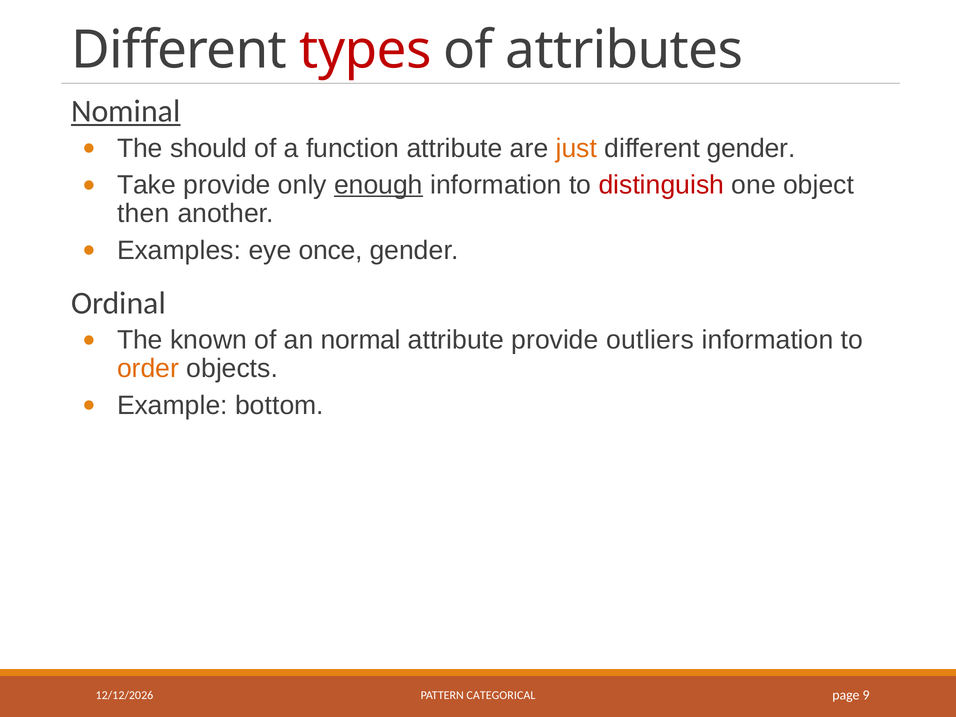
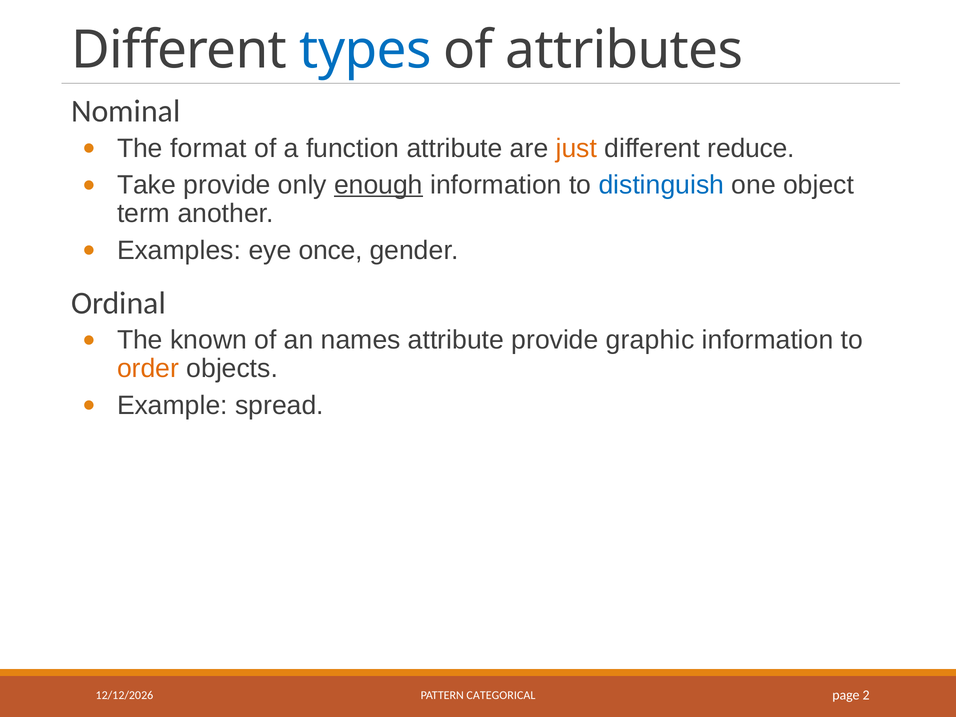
types colour: red -> blue (366, 50)
Nominal underline: present -> none (126, 111)
should: should -> format (208, 148)
different gender: gender -> reduce (751, 148)
distinguish colour: red -> blue (661, 185)
then: then -> term (144, 214)
normal: normal -> names (361, 340)
outliers: outliers -> graphic (650, 340)
bottom: bottom -> spread (279, 405)
9: 9 -> 2 (866, 695)
